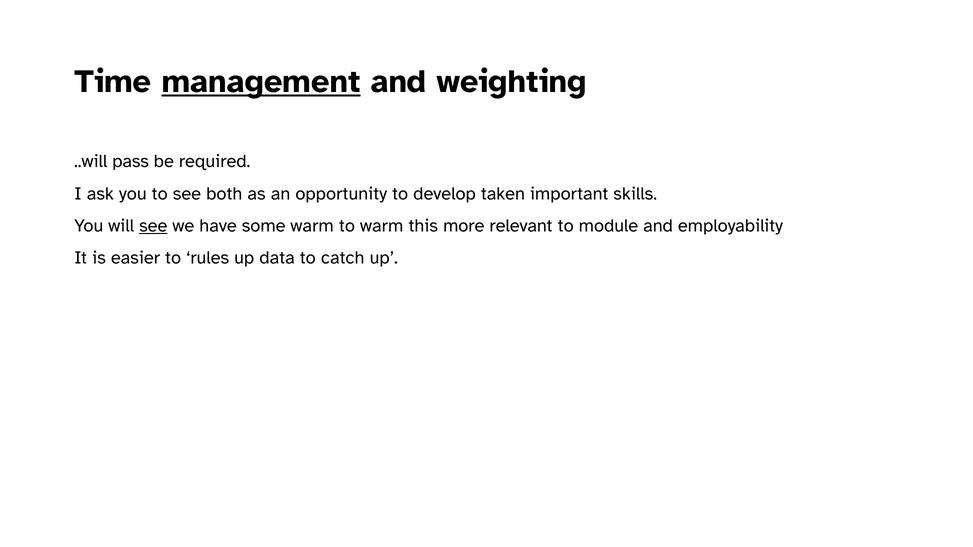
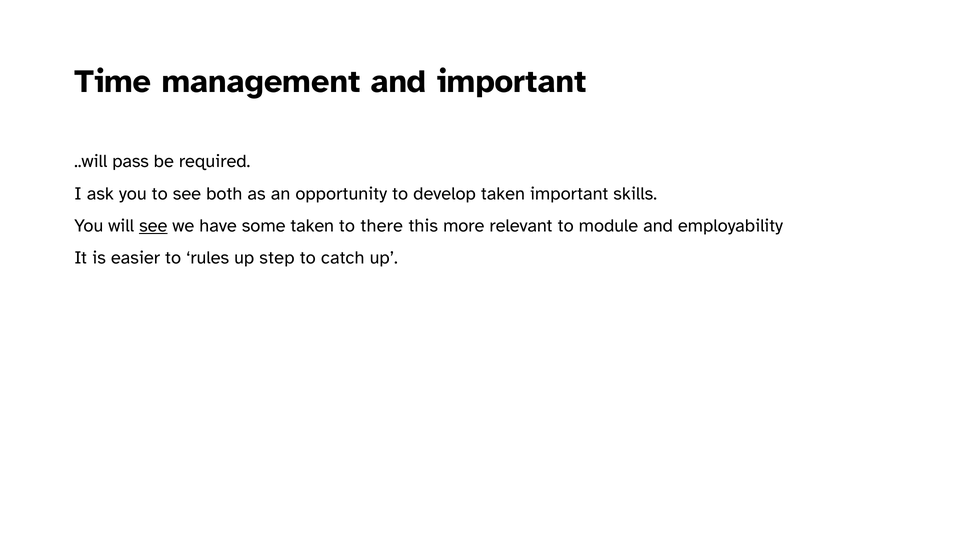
management underline: present -> none (261, 82)
and weighting: weighting -> important (512, 82)
some warm: warm -> taken (312, 226)
to warm: warm -> there (382, 226)
data: data -> step (277, 258)
